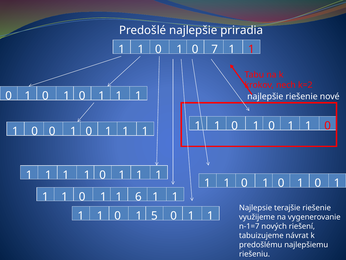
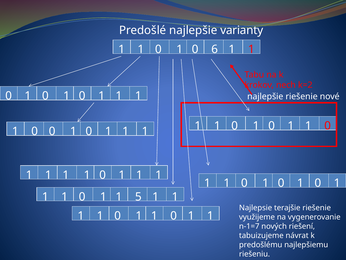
priradia: priradia -> varianty (242, 30)
7: 7 -> 6 (215, 49)
6: 6 -> 5 (138, 196)
5: 5 -> 1 (154, 215)
